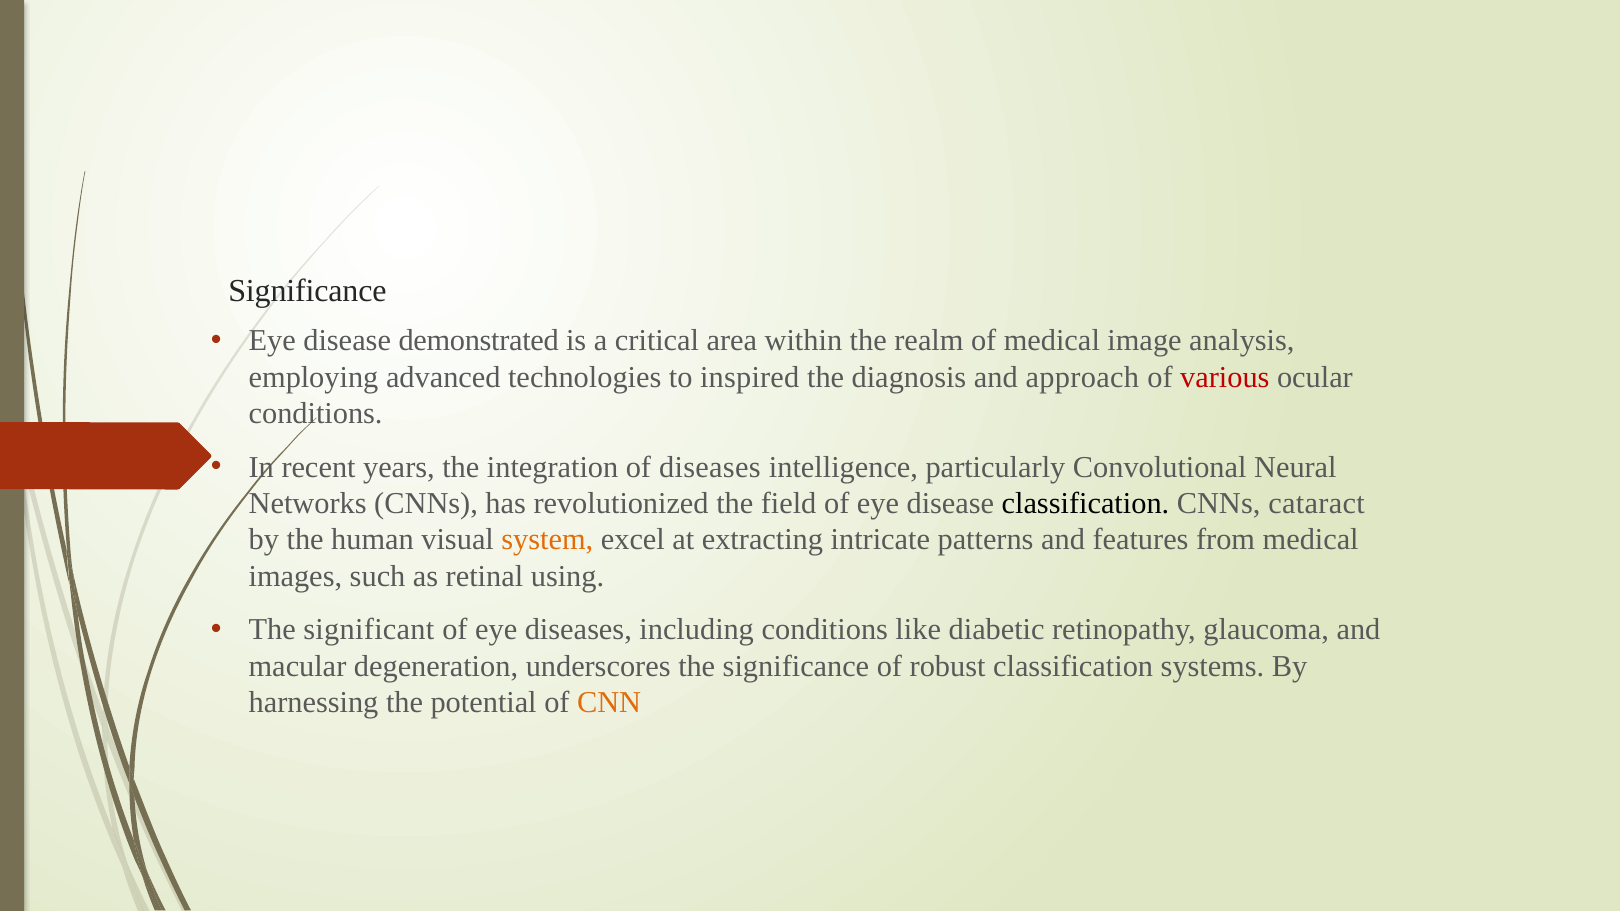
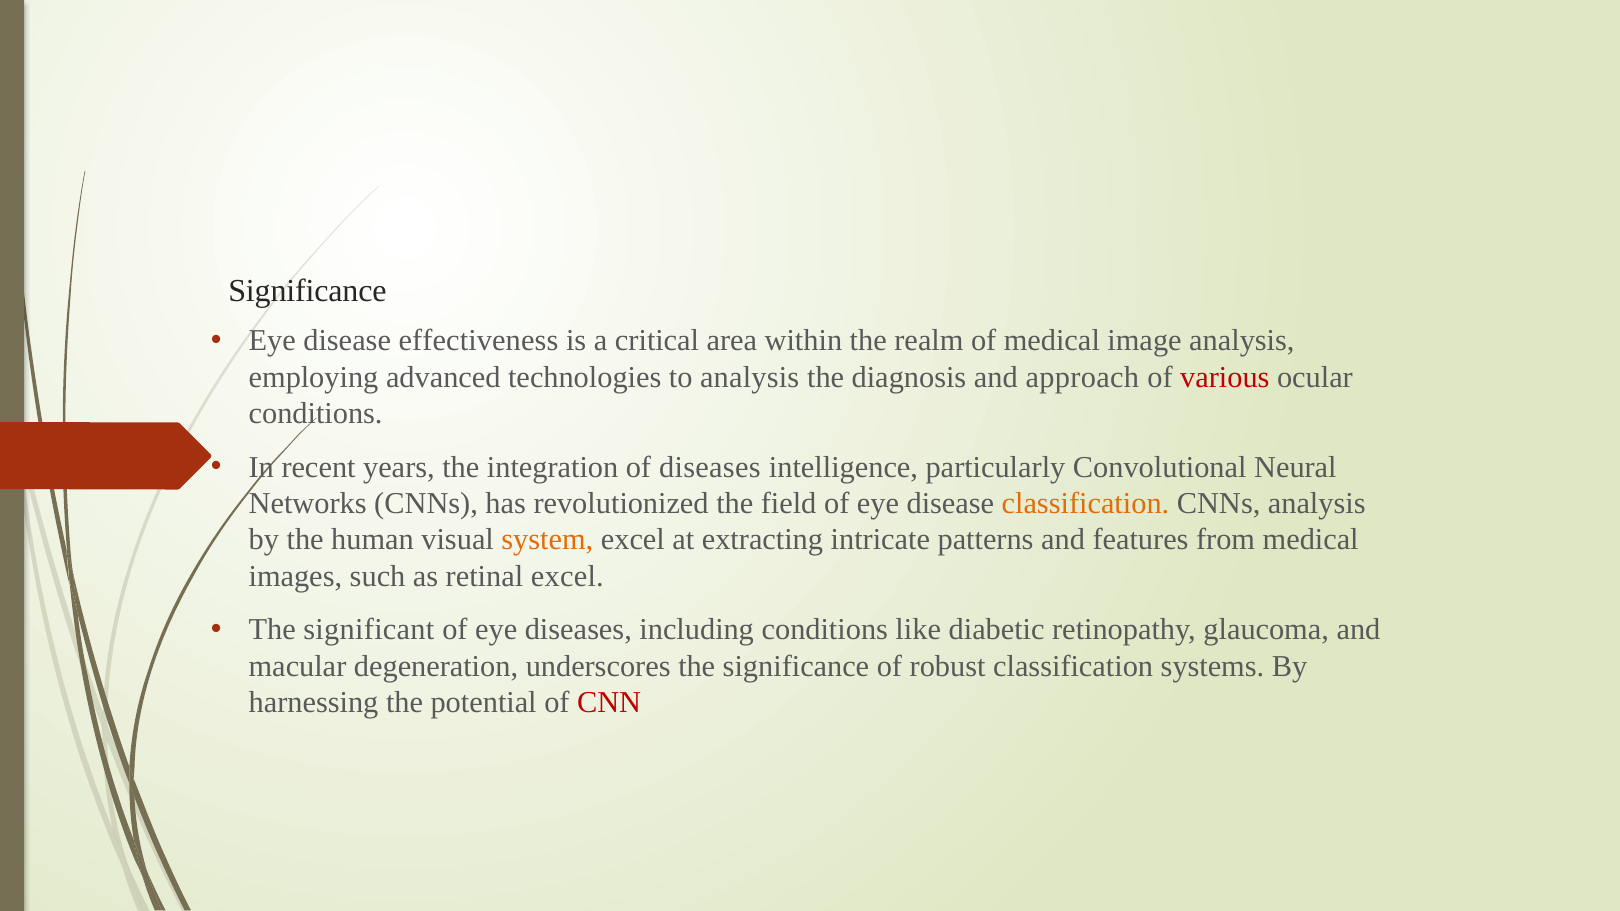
demonstrated: demonstrated -> effectiveness (478, 341)
to inspired: inspired -> analysis (750, 377)
classification colour: black -> orange (1085, 504)
CNNs cataract: cataract -> analysis (1317, 504)
retinal using: using -> excel (567, 576)
CNN colour: orange -> red (609, 703)
